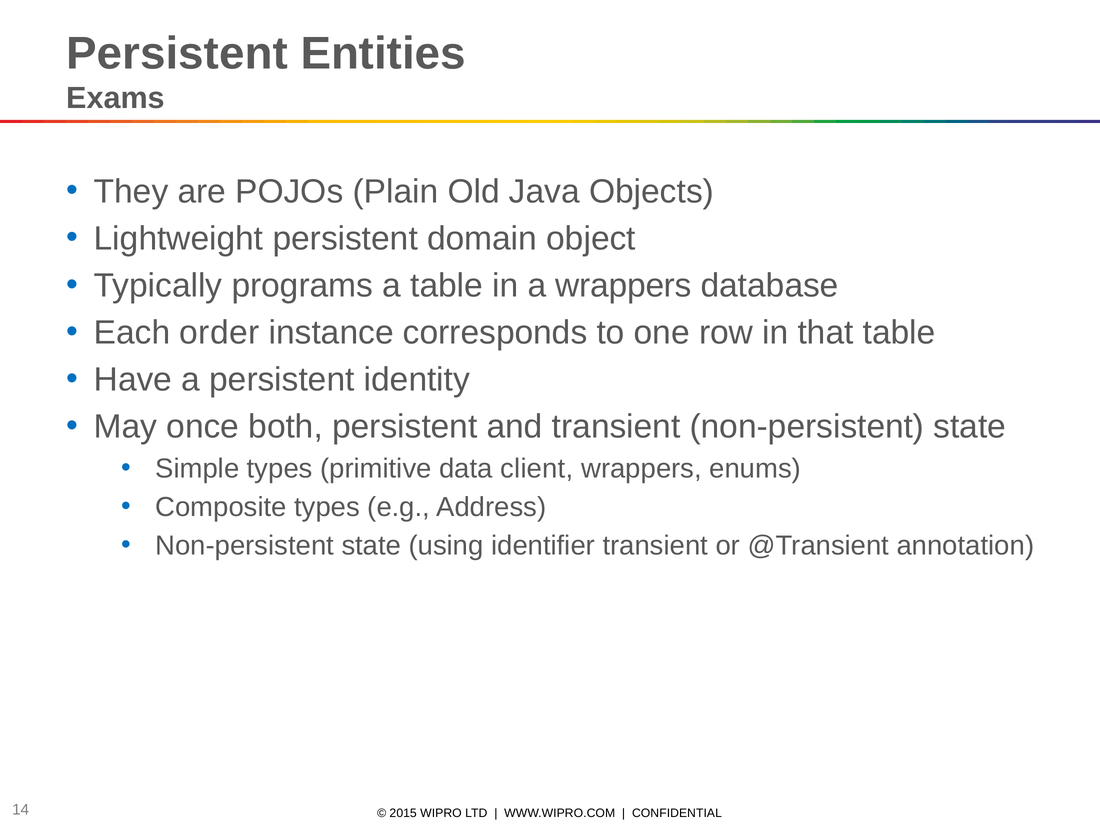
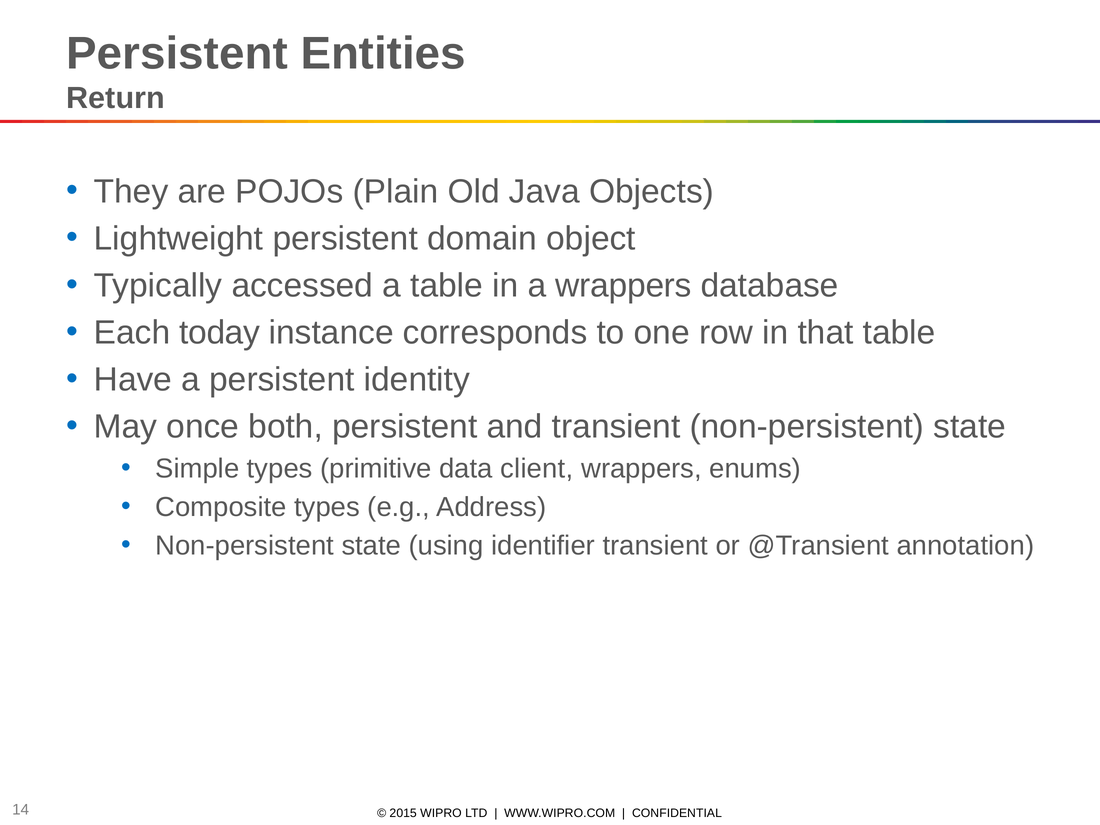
Exams: Exams -> Return (116, 98)
programs: programs -> accessed (302, 286)
order: order -> today (220, 333)
